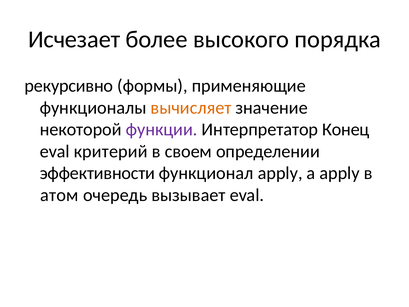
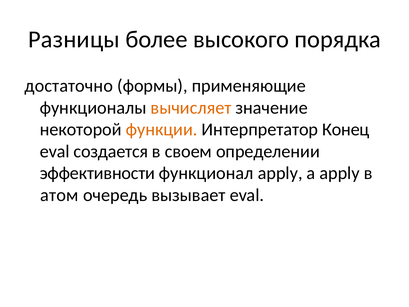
Исчезает: Исчезает -> Разницы (74, 40)
рекурсивно: рекурсивно -> достаточно (69, 86)
функции colour: purple -> orange (162, 129)
критерий: критерий -> создается (111, 151)
